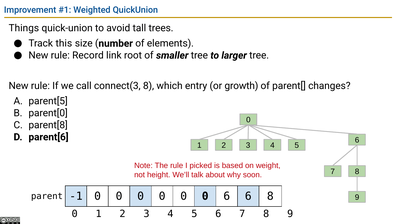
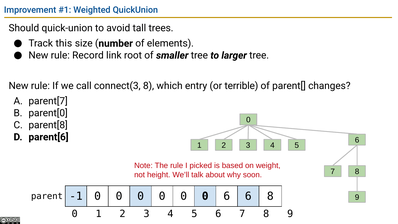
Things: Things -> Should (24, 28)
growth: growth -> terrible (241, 86)
parent[5: parent[5 -> parent[7 (48, 101)
